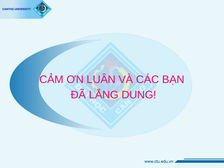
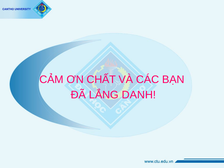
LUÂN: LUÂN -> CHẤT (101, 80)
DUNG: DUNG -> DANH (139, 95)
